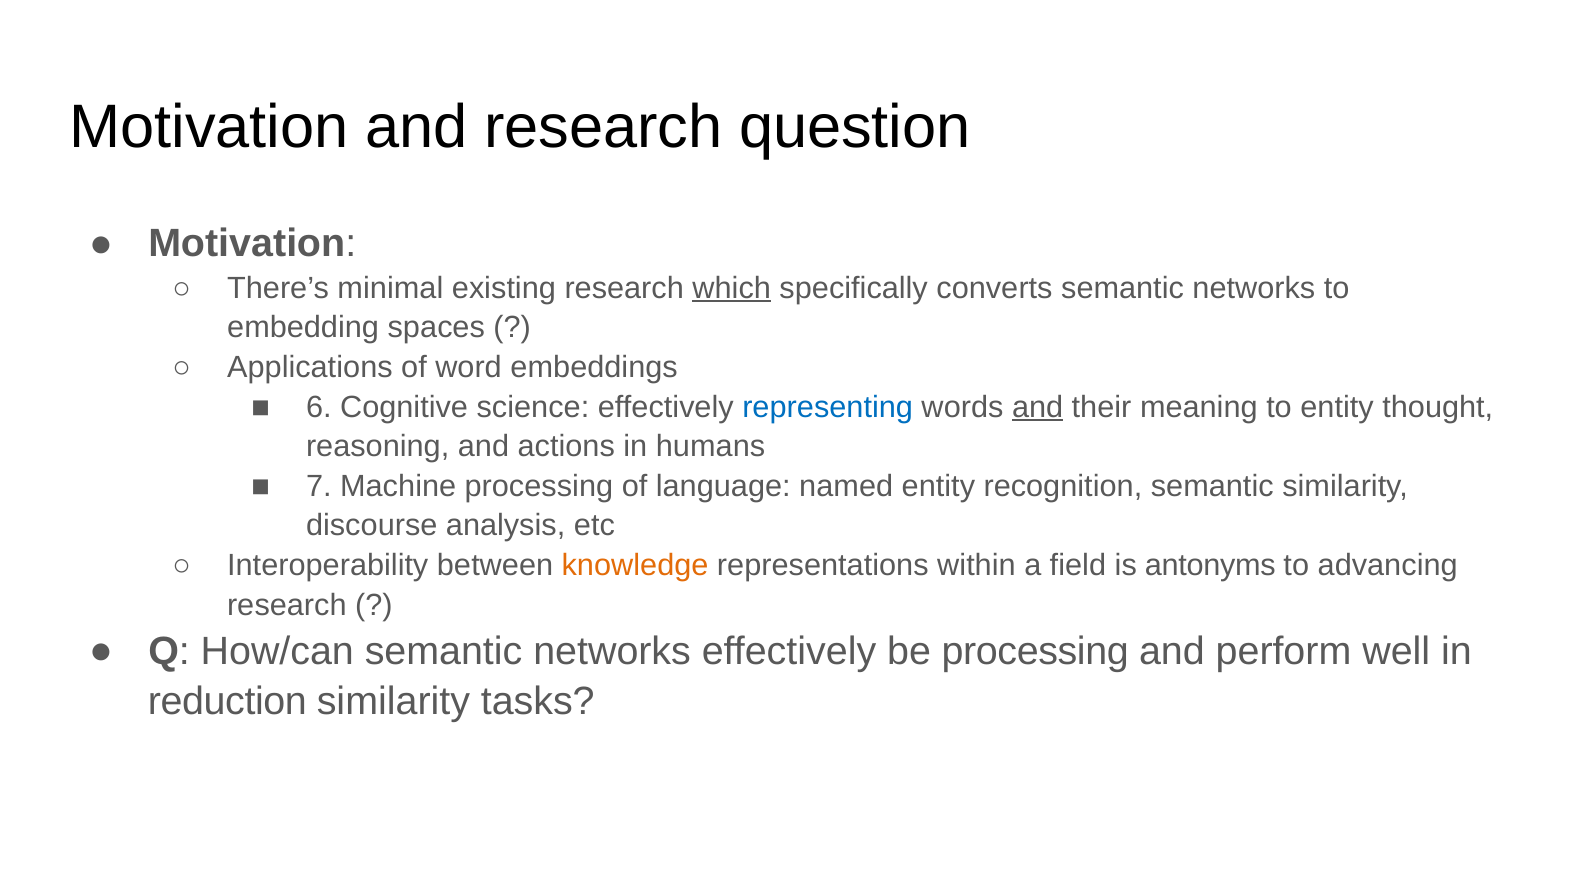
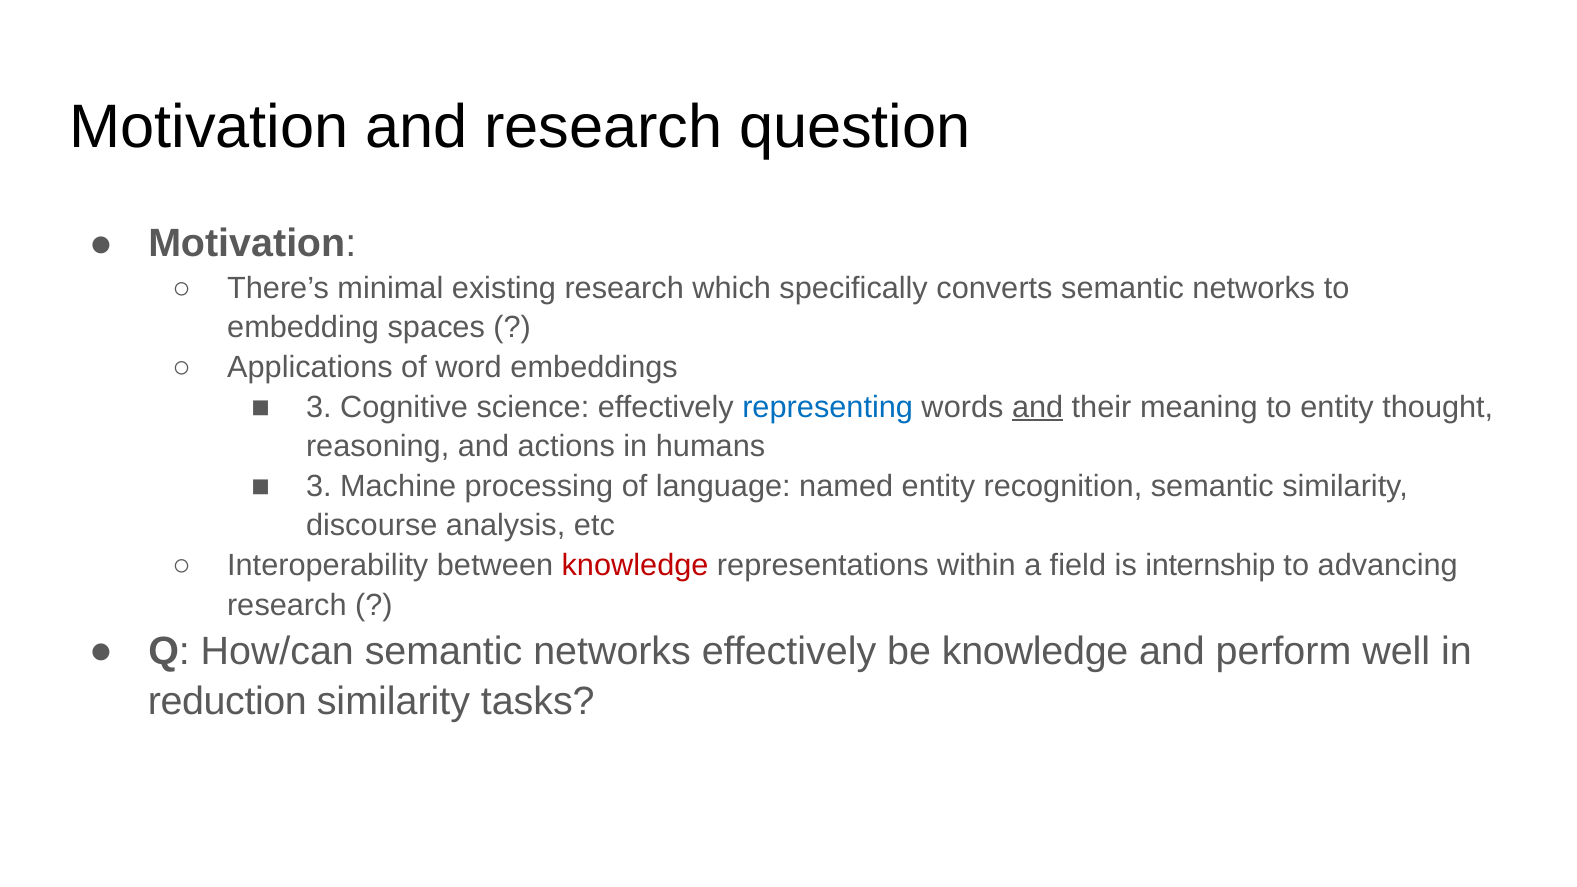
which underline: present -> none (732, 288)
6: 6 -> 3 (319, 407)
7: 7 -> 3 (319, 486)
knowledge colour: orange -> red (635, 565)
antonyms: antonyms -> internship (1210, 565)
be processing: processing -> knowledge (1035, 651)
